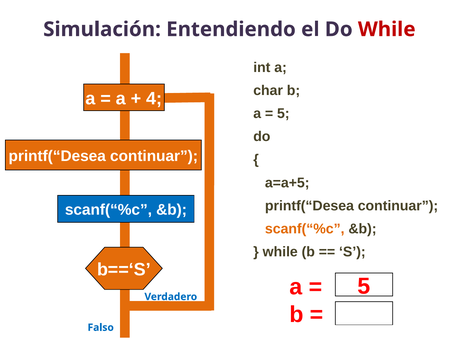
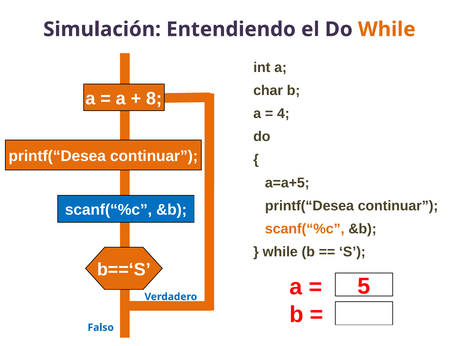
While colour: red -> orange (387, 29)
4: 4 -> 8 (154, 98)
5: 5 -> 4 (283, 113)
